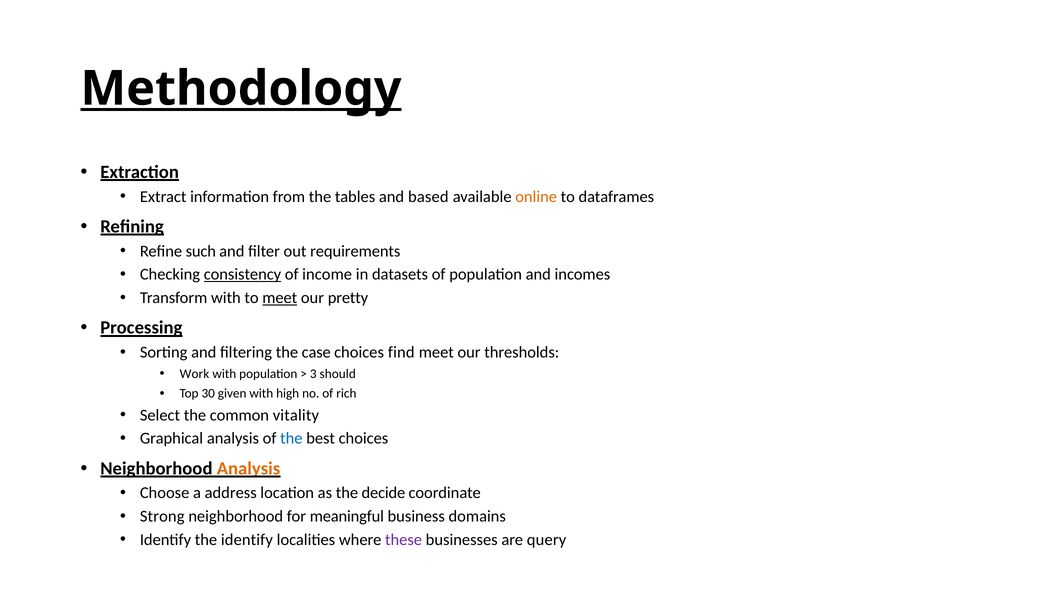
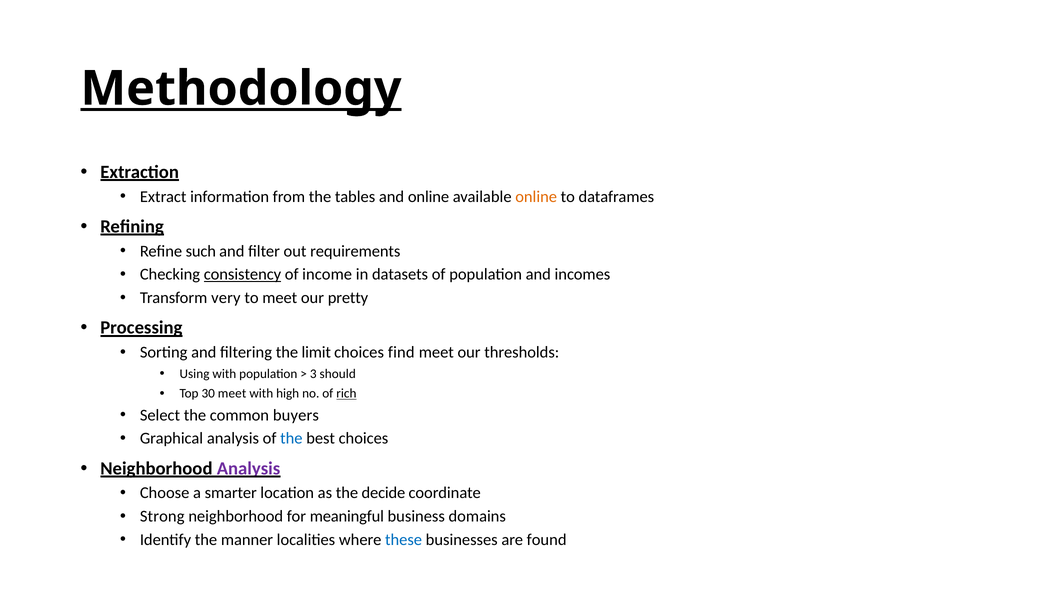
and based: based -> online (429, 197)
Transform with: with -> very (226, 298)
meet underline: present -> none (280, 298)
case: case -> limit (316, 352)
Work: Work -> Using (195, 374)
30 given: given -> meet (232, 394)
rich underline: none -> present (346, 394)
vitality: vitality -> buyers (296, 415)
Analysis colour: orange -> purple (249, 468)
address: address -> smarter (231, 493)
the identify: identify -> manner (247, 540)
these colour: purple -> blue (404, 540)
query: query -> found (547, 540)
